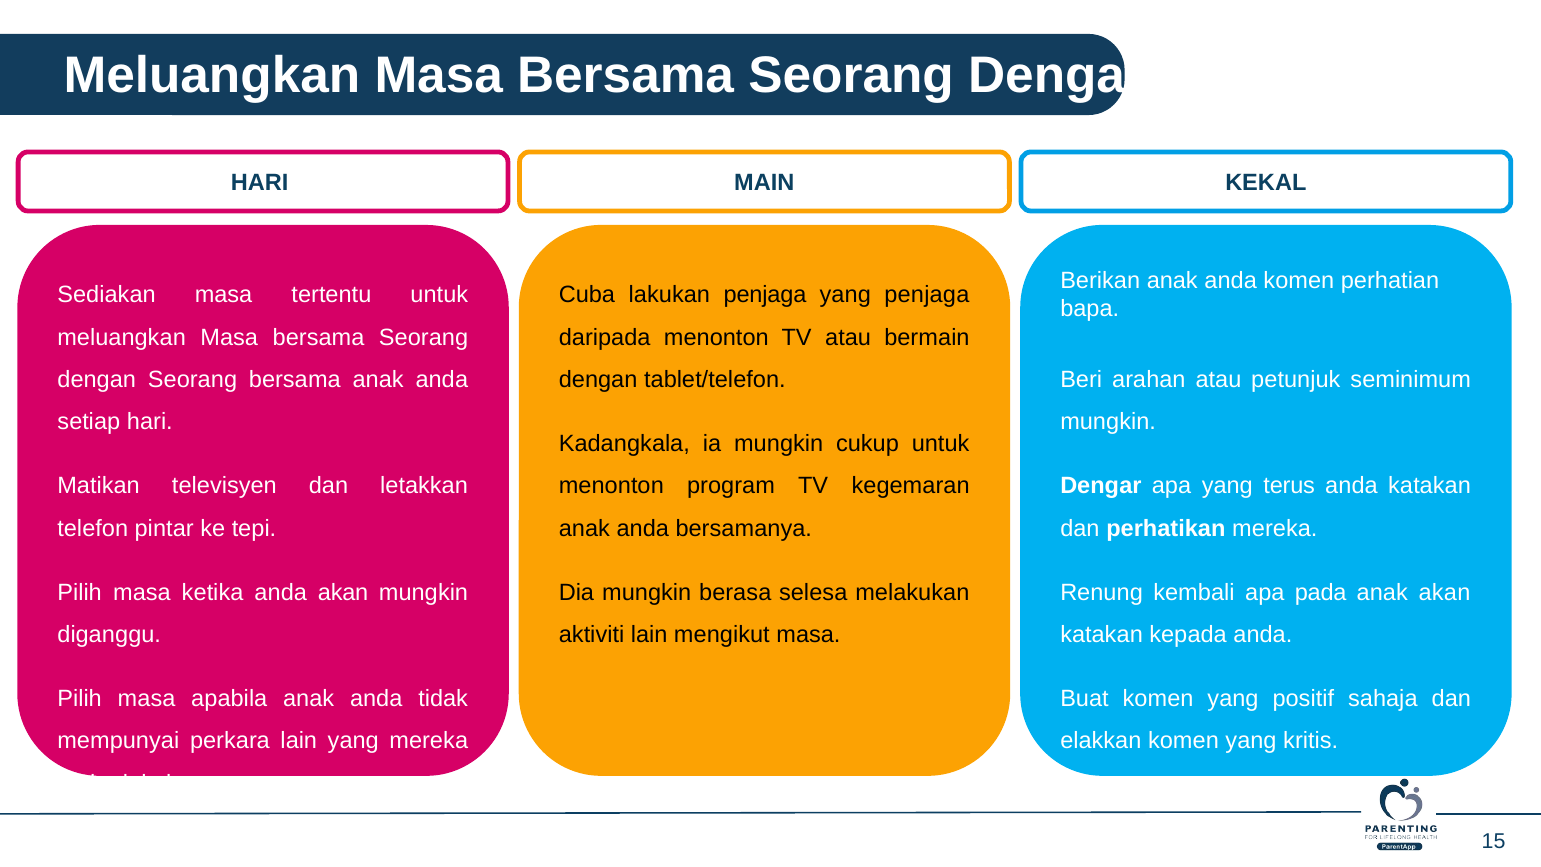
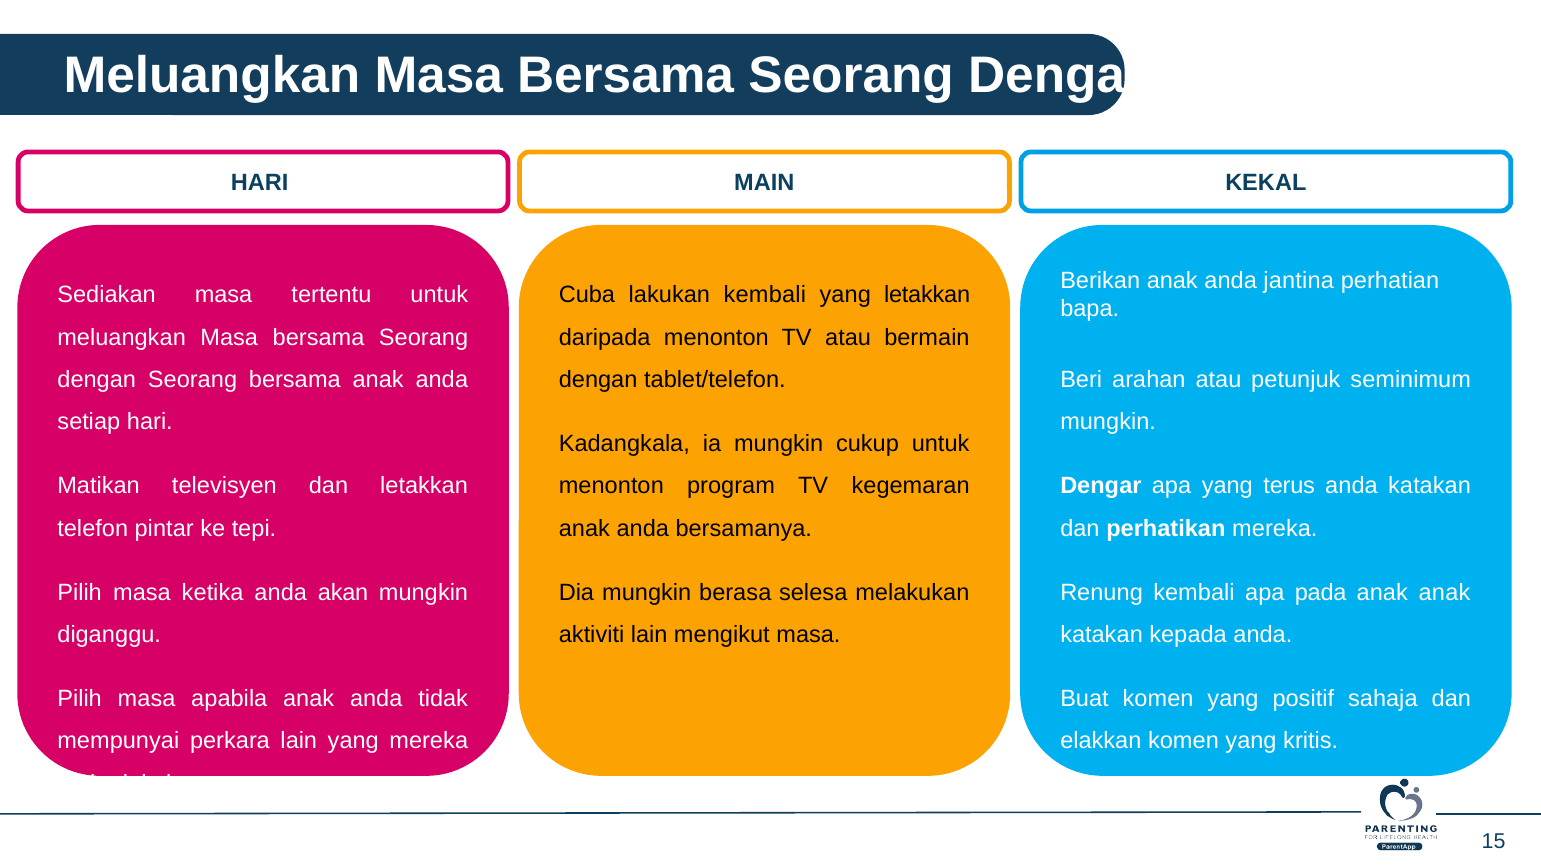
anda komen: komen -> jantina (1299, 281)
lakukan penjaga: penjaga -> kembali (765, 295)
yang penjaga: penjaga -> letakkan (927, 295)
anak akan: akan -> anak (1445, 592)
